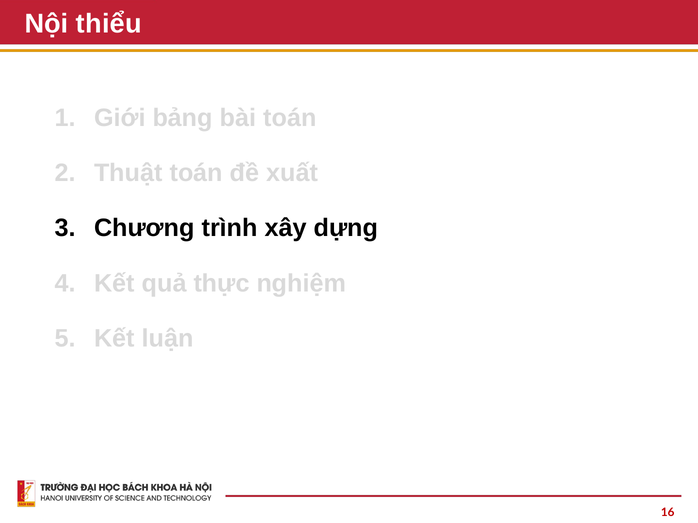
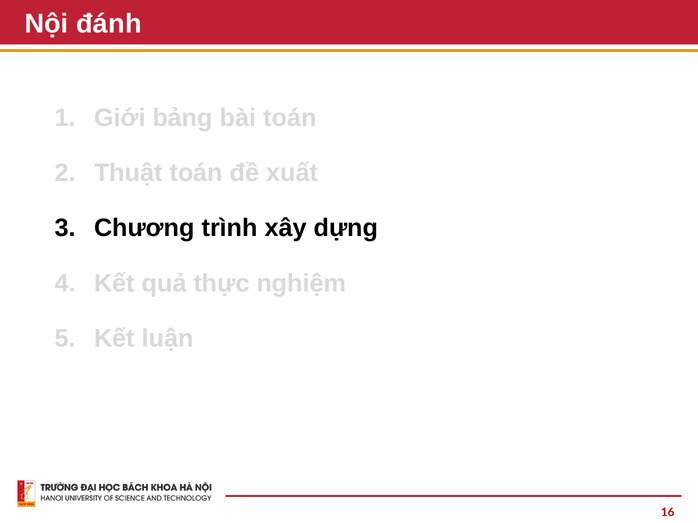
thiểu: thiểu -> đánh (109, 24)
